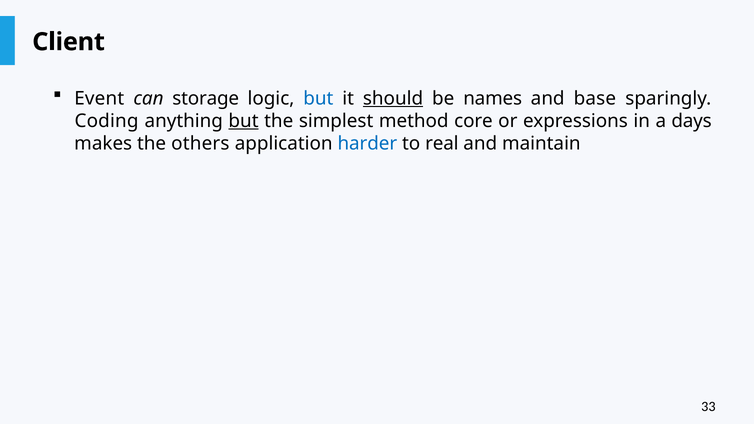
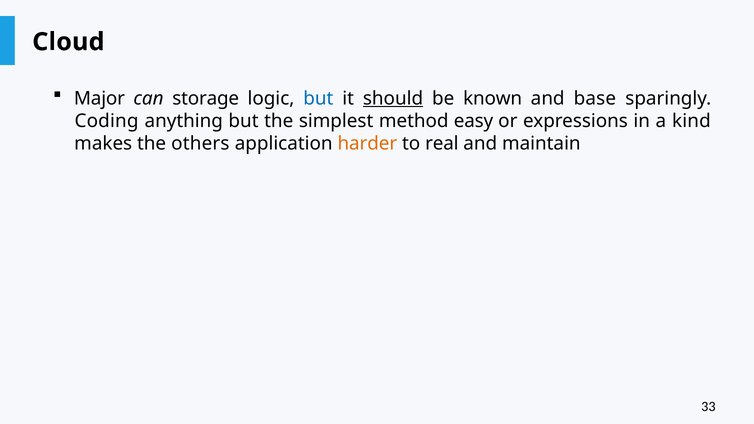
Client: Client -> Cloud (68, 42)
Event: Event -> Major (99, 98)
names: names -> known (493, 98)
but underline: present -> none (244, 121)
core: core -> easy (473, 121)
days: days -> kind (691, 121)
harder colour: blue -> orange (367, 144)
